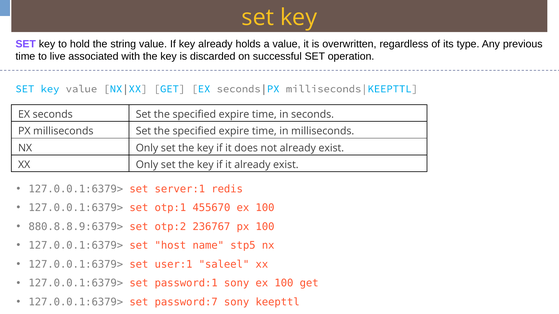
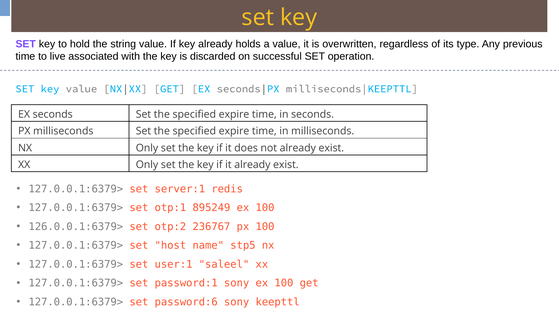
455670: 455670 -> 895249 (211, 208)
880.8.8.9:6379>: 880.8.8.9:6379> -> 126.0.0.1:6379> (76, 227)
password:7: password:7 -> password:6 (186, 302)
